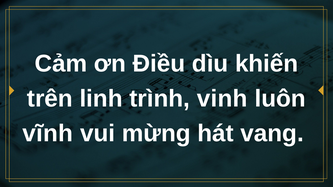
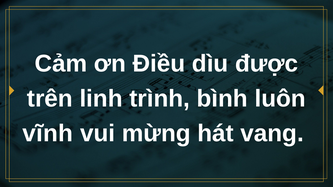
khiến: khiến -> được (267, 64)
vinh: vinh -> bình (222, 99)
